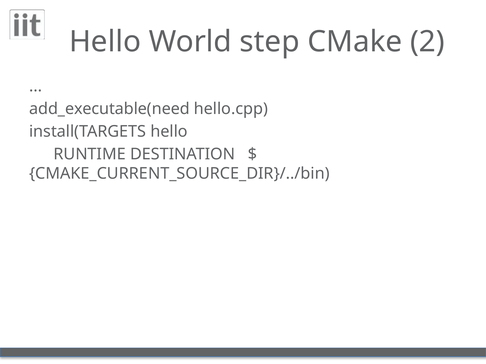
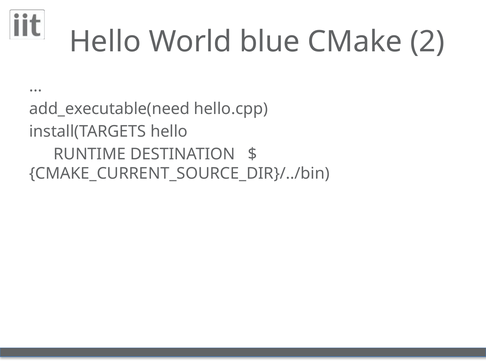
step: step -> blue (270, 42)
